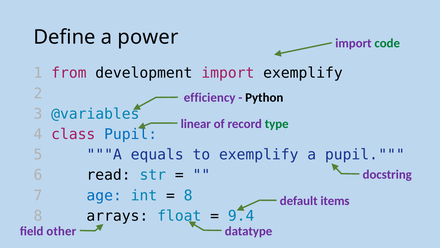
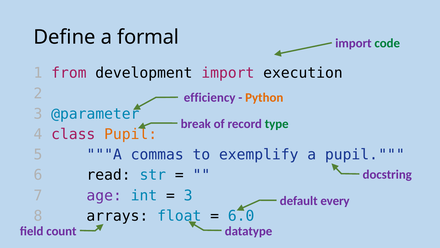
power: power -> formal (148, 37)
import exemplify: exemplify -> execution (303, 73)
Python colour: black -> orange (264, 98)
@variables: @variables -> @parameter (95, 114)
linear: linear -> break (196, 124)
Pupil colour: blue -> orange (131, 134)
equals: equals -> commas (157, 154)
age colour: blue -> purple (104, 195)
8: 8 -> 3 (188, 195)
items: items -> every (335, 201)
9.4: 9.4 -> 6.0 (241, 215)
other: other -> count (61, 231)
